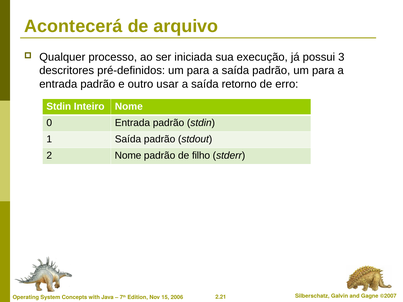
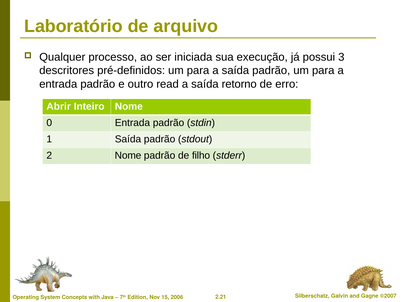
Acontecerá: Acontecerá -> Laboratório (73, 26)
usar: usar -> read (168, 84)
Stdin: Stdin -> Abrir (59, 107)
